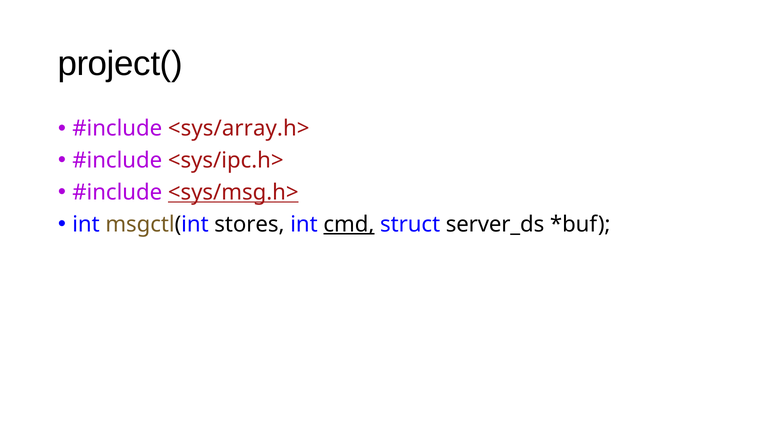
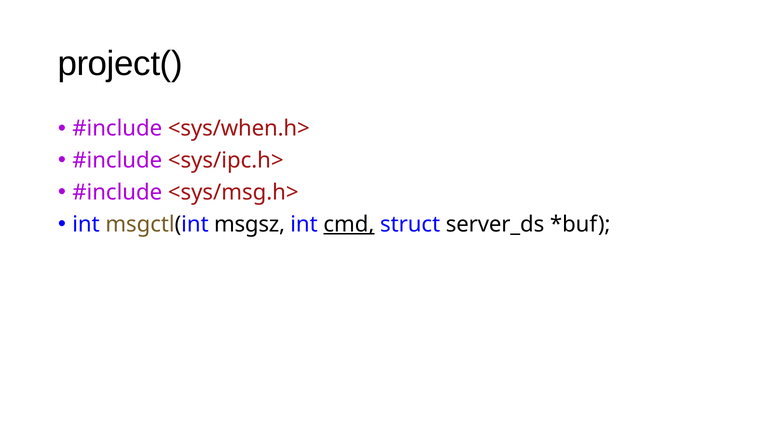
<sys/array.h>: <sys/array.h> -> <sys/when.h> (239, 129)
<sys/msg.h> underline: present -> none (233, 192)
stores: stores -> msgsz (250, 224)
